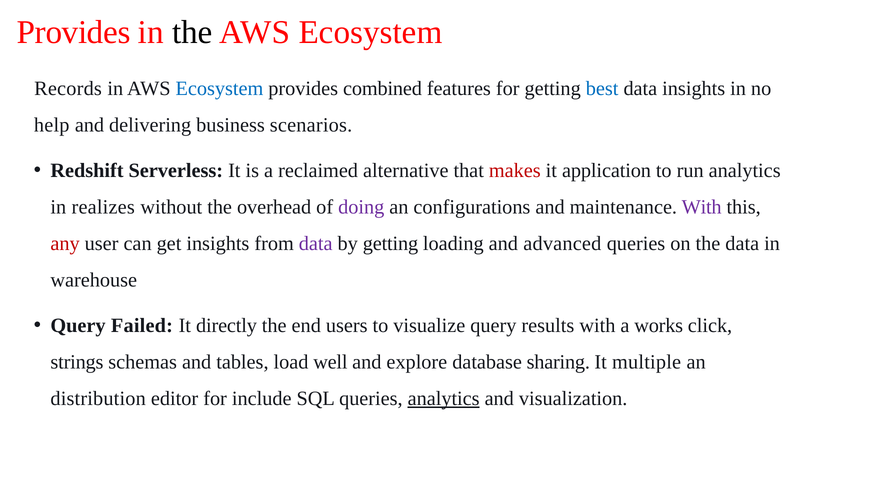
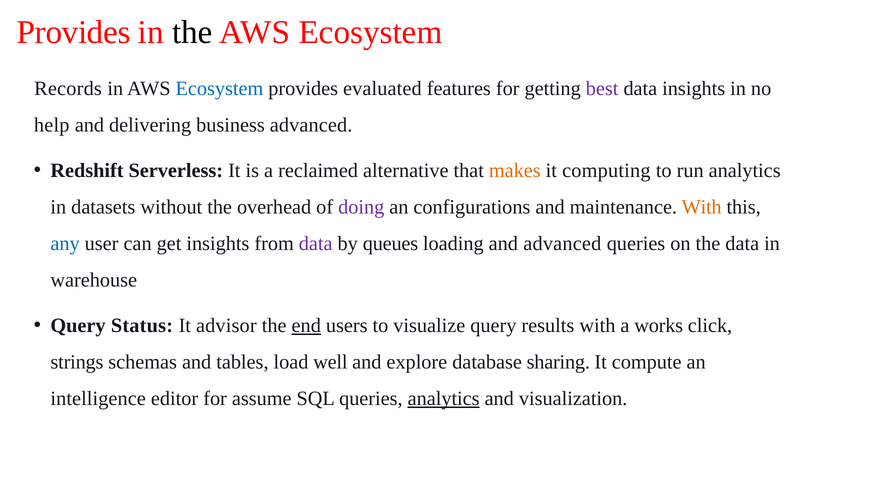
combined: combined -> evaluated (382, 88)
best colour: blue -> purple (602, 88)
business scenarios: scenarios -> advanced (311, 125)
makes colour: red -> orange (515, 171)
application: application -> computing (606, 171)
realizes: realizes -> datasets (103, 207)
With colour: purple -> orange (702, 207)
any colour: red -> blue (65, 244)
by getting: getting -> queues (391, 244)
Failed: Failed -> Status (142, 326)
directly: directly -> advisor (226, 326)
end underline: none -> present (306, 326)
multiple: multiple -> compute (647, 362)
distribution: distribution -> intelligence (98, 399)
include: include -> assume (262, 399)
